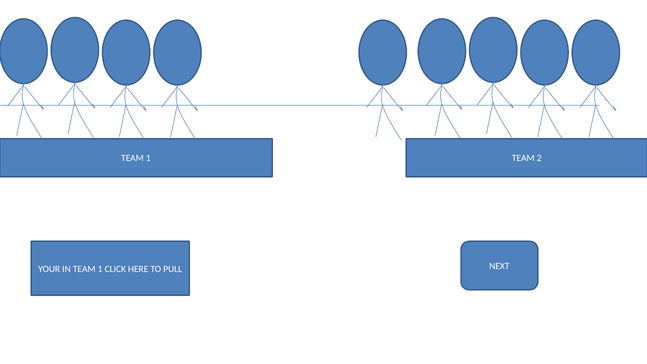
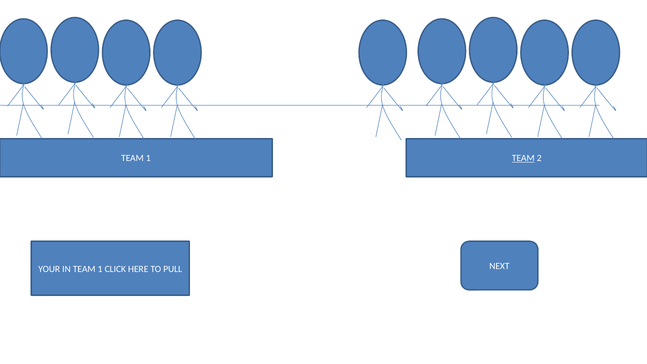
TEAM underline: none -> present (523, 158)
